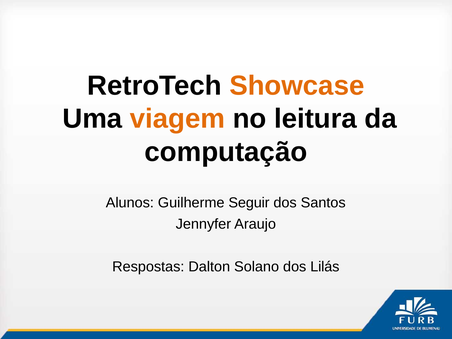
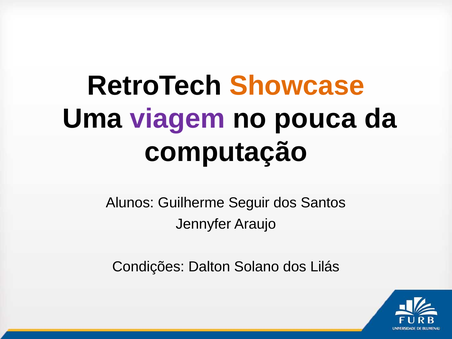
viagem colour: orange -> purple (177, 119)
leitura: leitura -> pouca (315, 119)
Respostas: Respostas -> Condições (148, 267)
